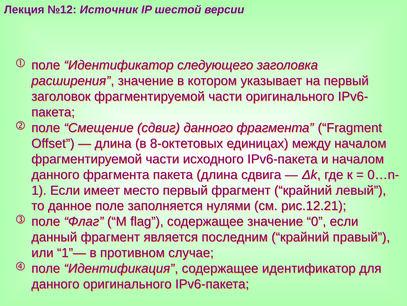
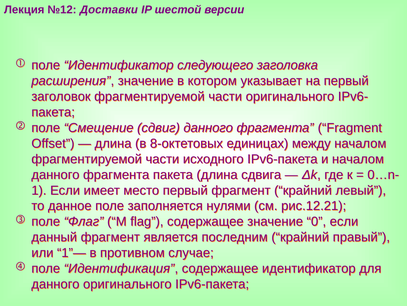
Источник: Источник -> Доставки (109, 10)
